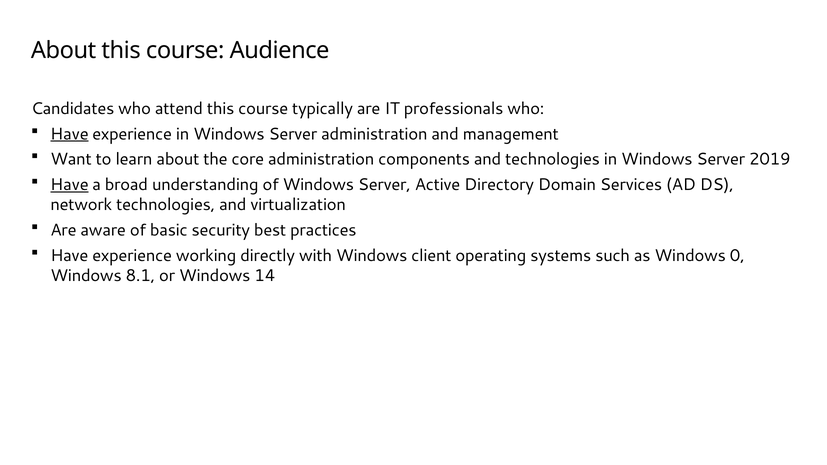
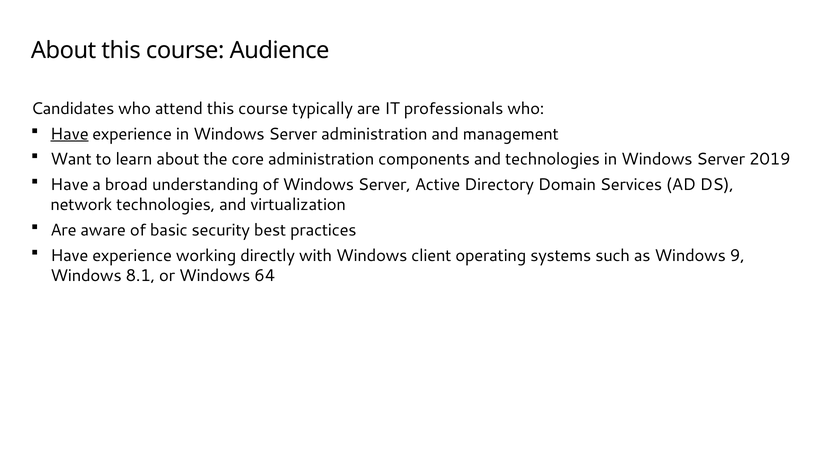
Have underline: present -> none (69, 185)
0: 0 -> 9 (737, 256)
14: 14 -> 64 (265, 276)
